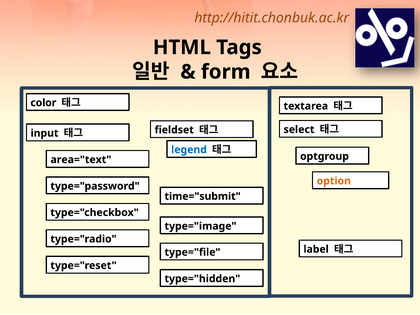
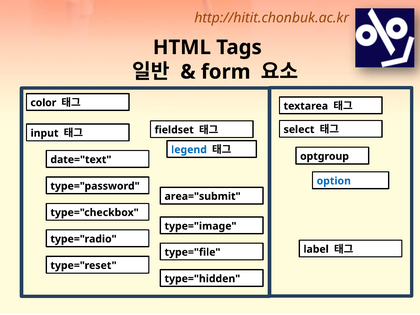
area="text: area="text -> date="text (81, 160)
option colour: orange -> blue (334, 181)
time="submit: time="submit -> area="submit (203, 196)
